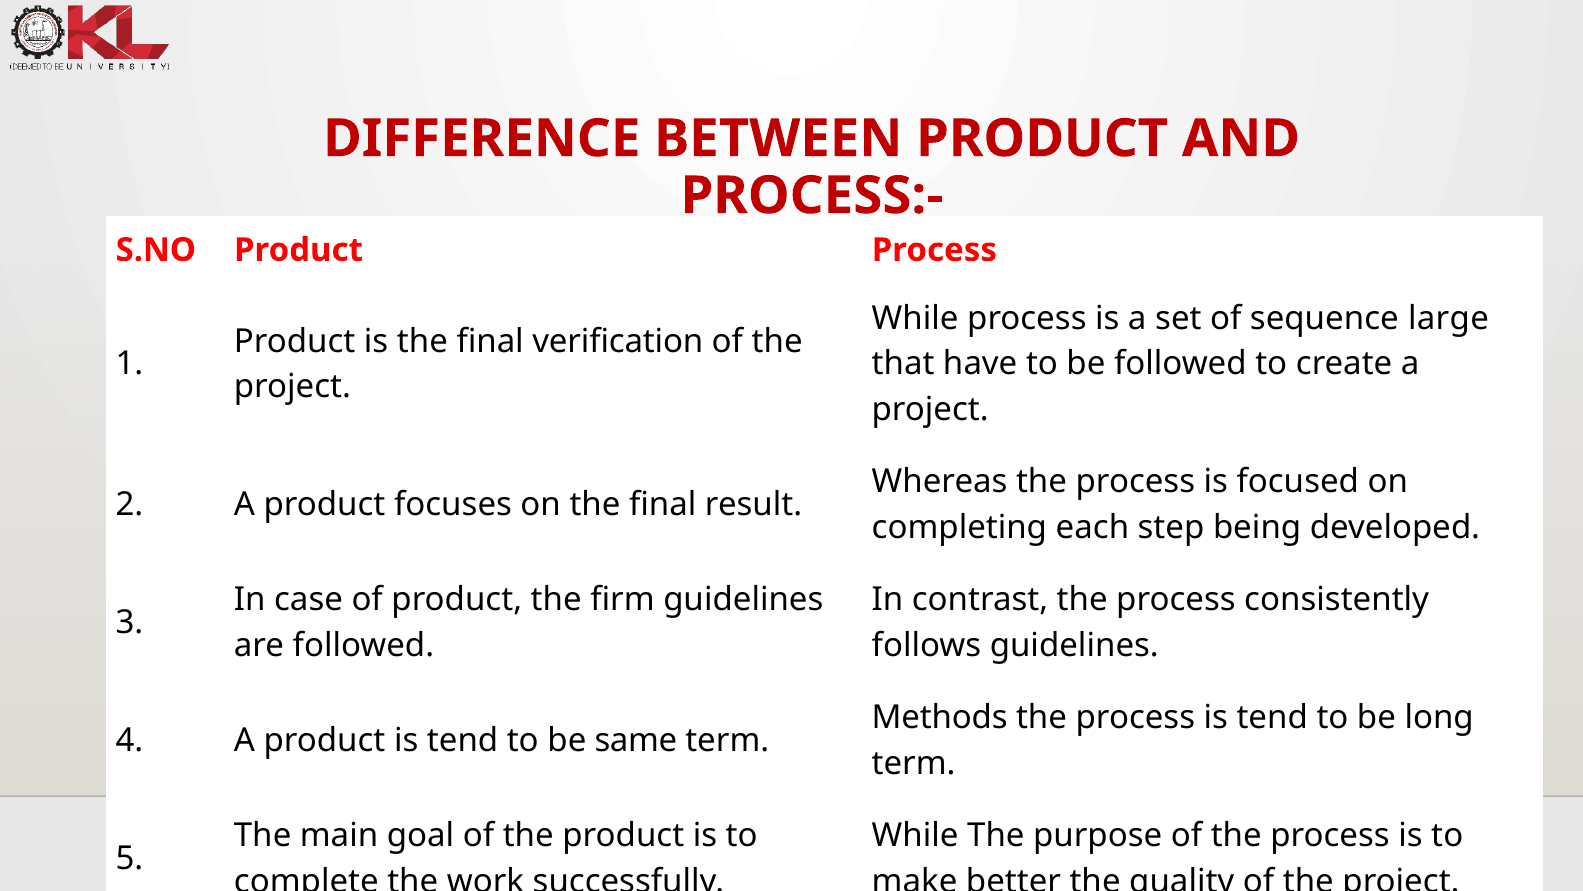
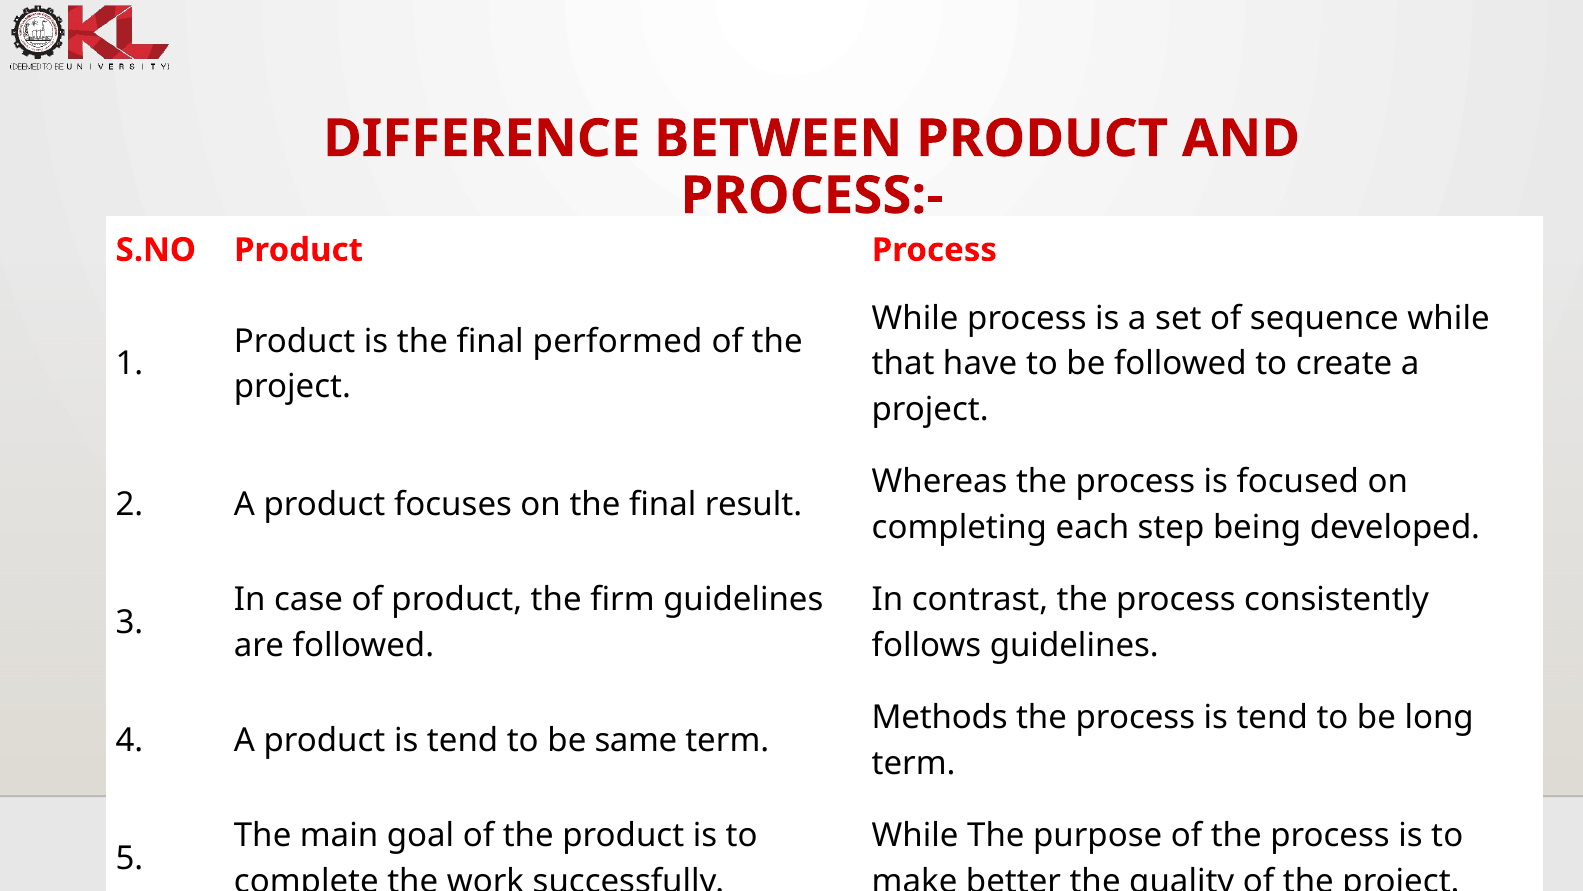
sequence large: large -> while (1449, 319)
verification: verification -> performed (618, 341)
